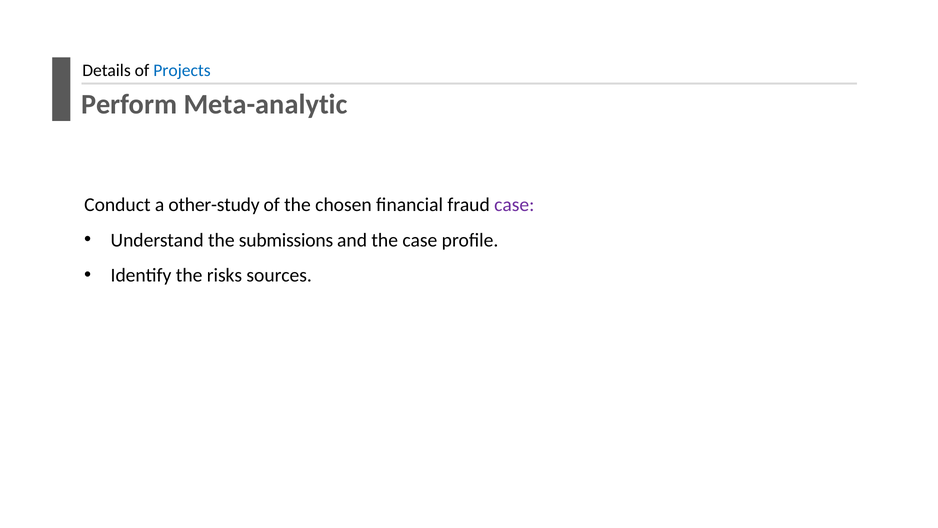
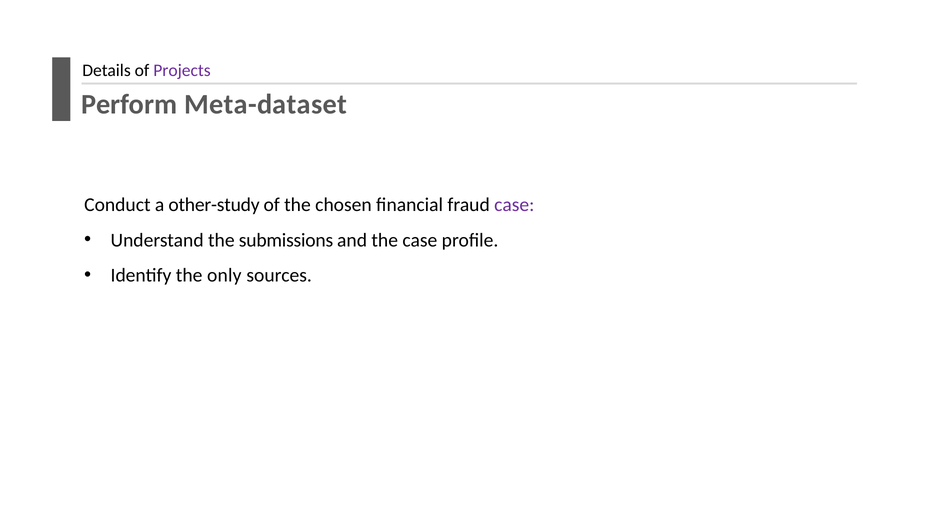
Projects colour: blue -> purple (182, 71)
Meta-analytic: Meta-analytic -> Meta-dataset (266, 104)
risks: risks -> only (224, 275)
